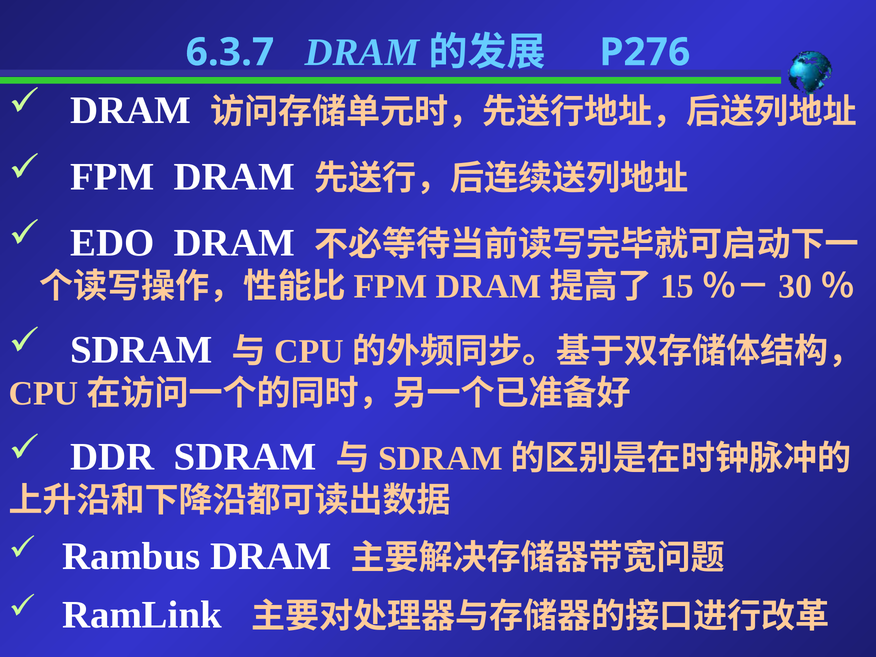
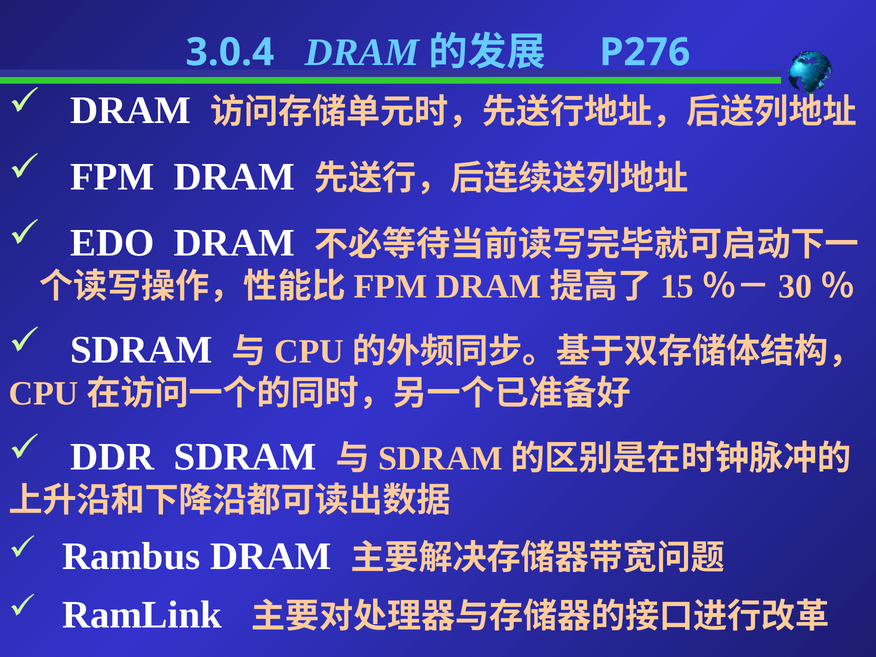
6.3.7: 6.3.7 -> 3.0.4 (230, 52)
